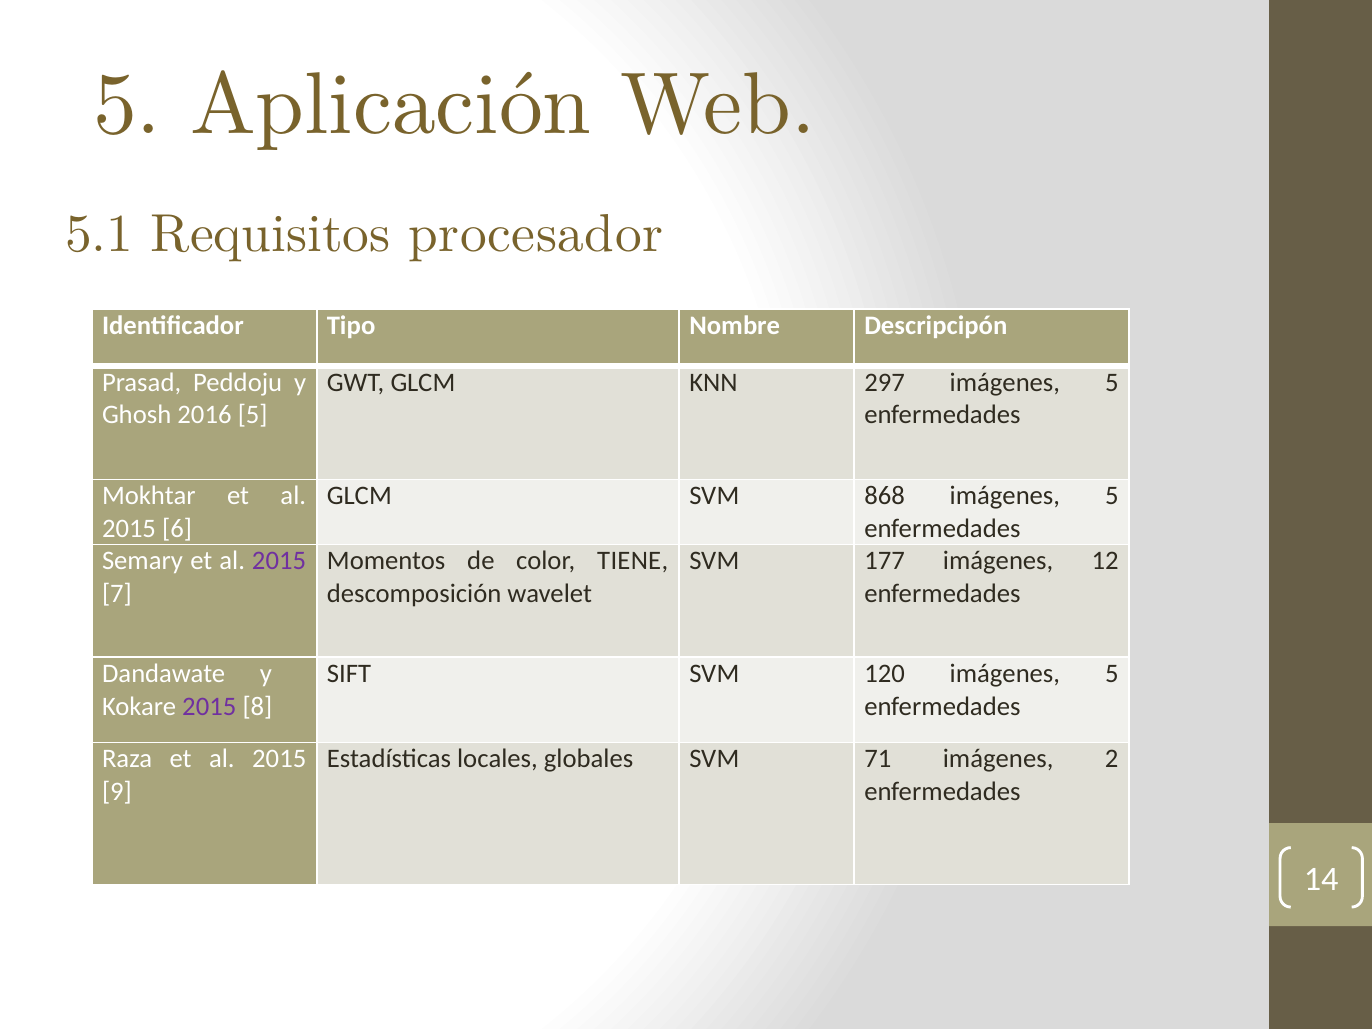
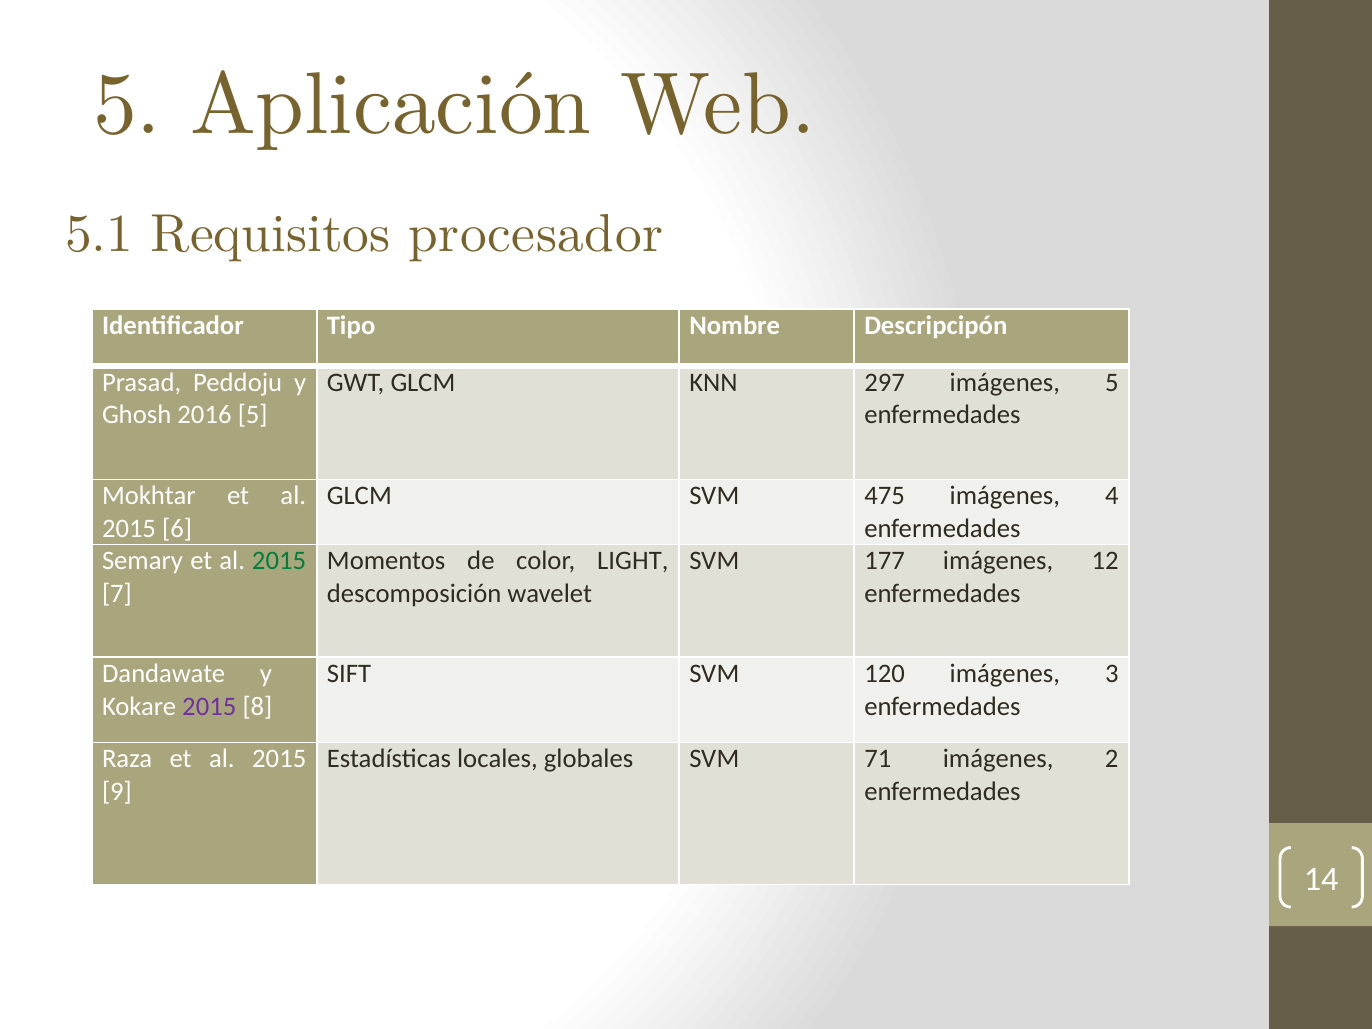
868: 868 -> 475 (885, 496)
5: 5 -> 4 (1112, 496)
2015 colour: purple -> green (279, 561)
TIENE: TIENE -> LIGHT (633, 561)
120 imágenes 5: 5 -> 3 (1112, 674)
